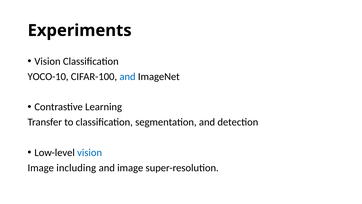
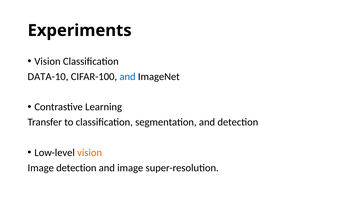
YOCO-10: YOCO-10 -> DATA-10 (48, 76)
vision colour: blue -> orange (90, 152)
Image including: including -> detection (76, 167)
